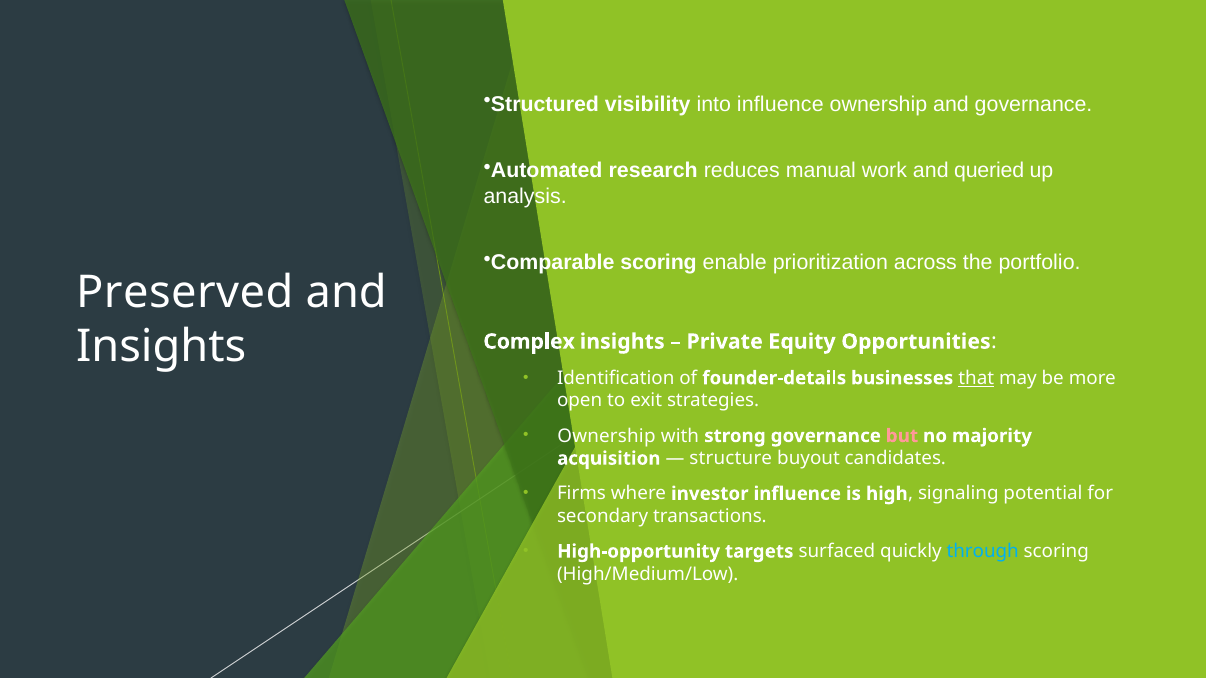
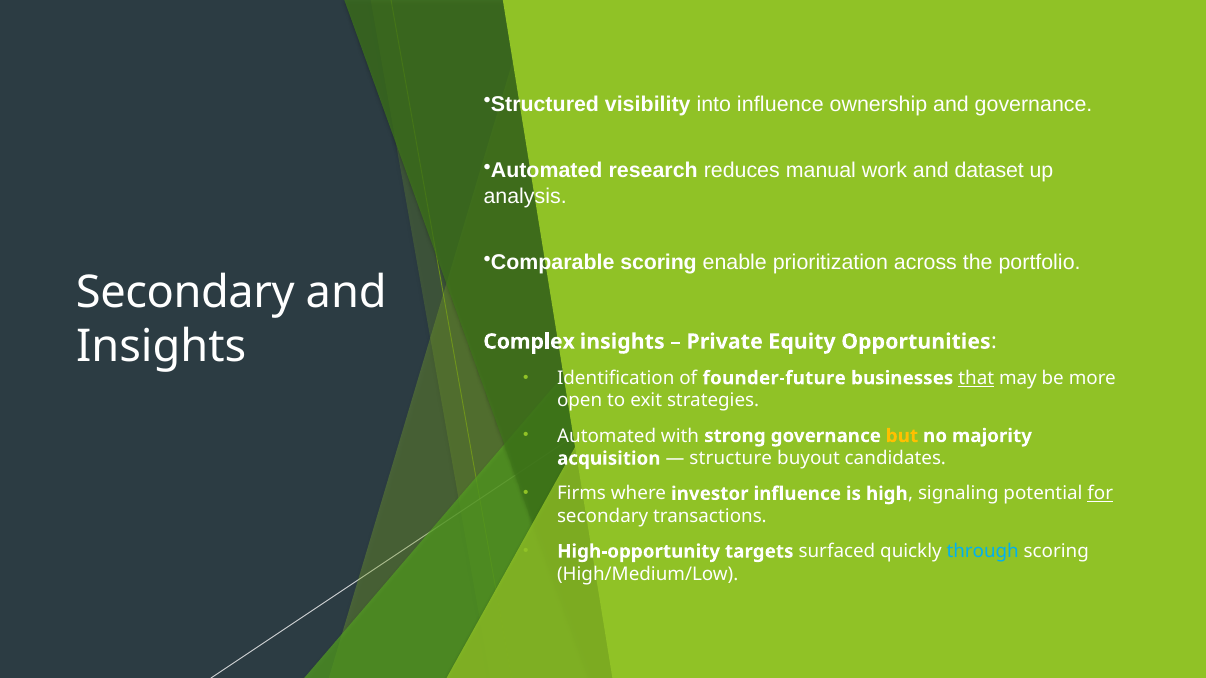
queried: queried -> dataset (989, 171)
Preserved: Preserved -> Secondary (185, 292)
founder-details: founder-details -> founder-future (774, 378)
Ownership: Ownership -> Automated (607, 436)
but colour: pink -> yellow (902, 436)
for underline: none -> present (1100, 494)
